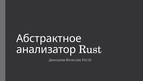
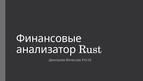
Абстрактное: Абстрактное -> Финансовые (49, 38)
